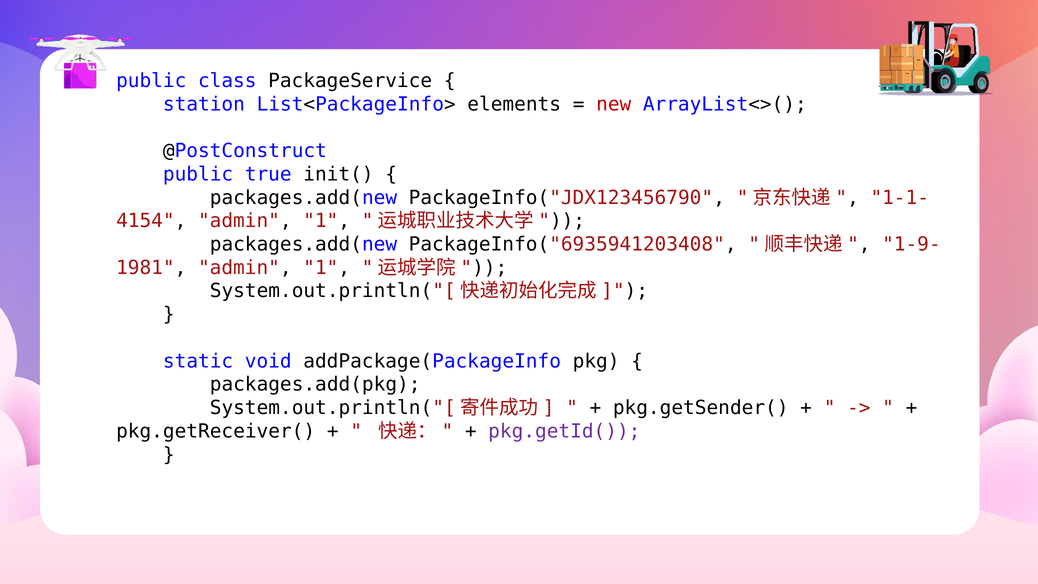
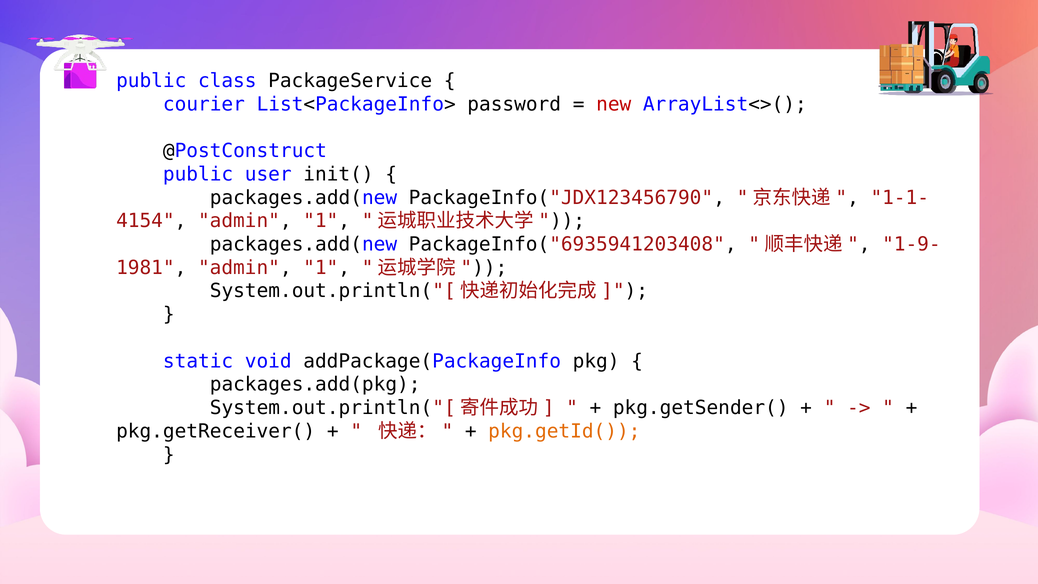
station: station -> courier (204, 104)
elements: elements -> password (514, 104)
true: true -> user (268, 174)
pkg.getId( colour: purple -> orange (564, 431)
